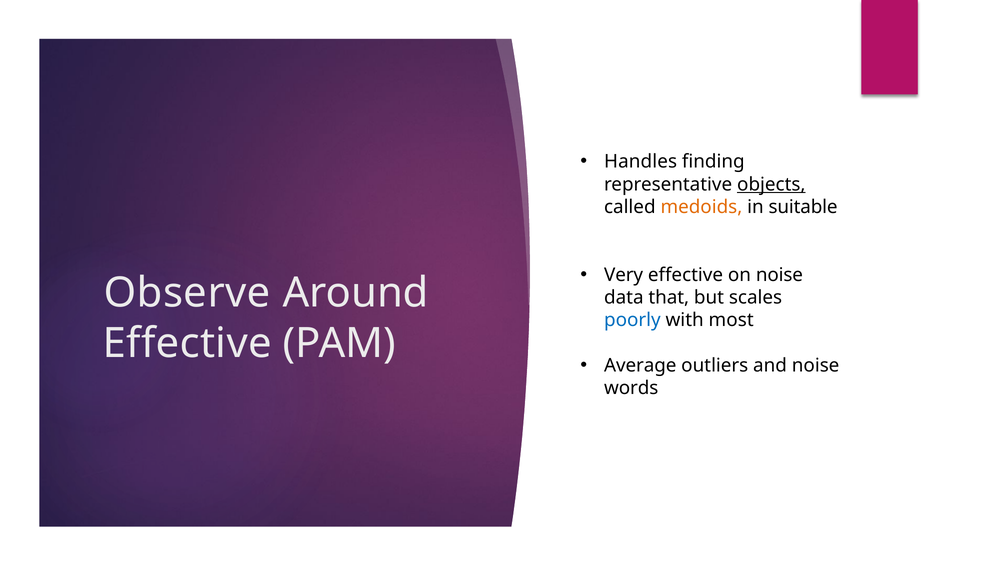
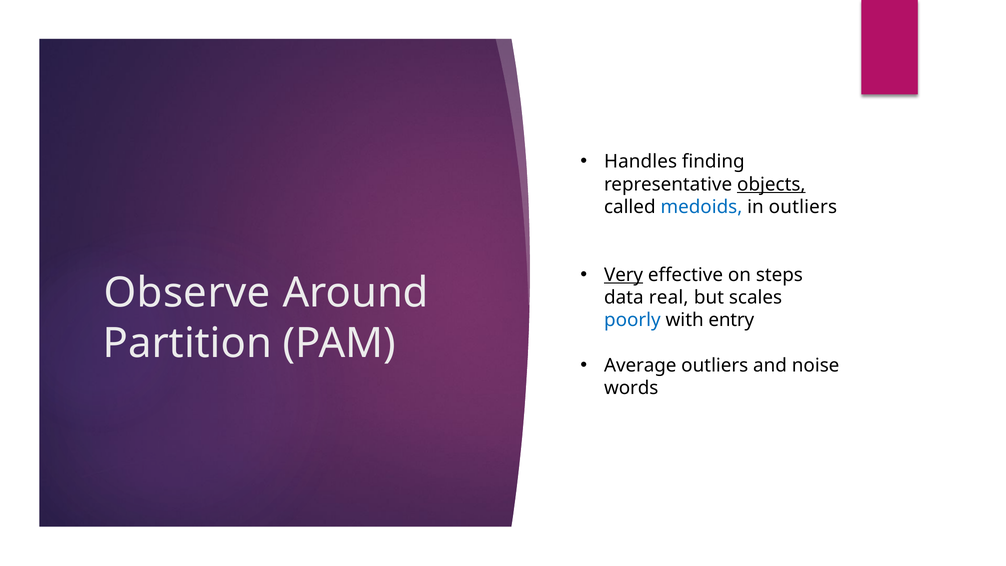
medoids colour: orange -> blue (701, 207)
in suitable: suitable -> outliers (803, 207)
Very underline: none -> present (624, 275)
on noise: noise -> steps (779, 275)
that: that -> real (669, 297)
most: most -> entry (731, 320)
Effective: Effective -> Partition (187, 343)
